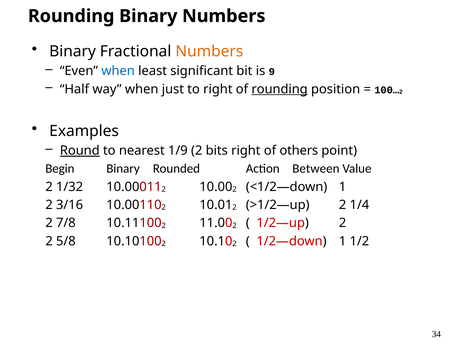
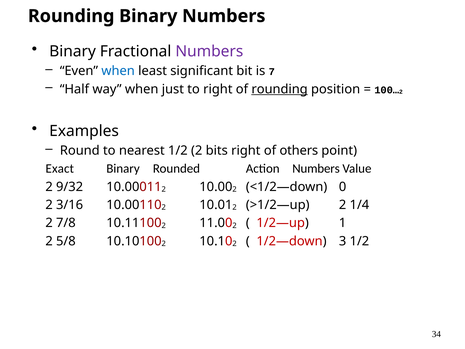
Numbers colour: orange -> purple (209, 51)
9: 9 -> 7 (272, 72)
Round underline: present -> none (80, 150)
nearest 1/9: 1/9 -> 1/2 (178, 150)
Begin: Begin -> Exact (60, 169)
Action Between: Between -> Numbers (316, 169)
1/32: 1/32 -> 9/32 (70, 187)
<1/2—down 1: 1 -> 0 (343, 187)
1/2—up 2: 2 -> 1 (343, 223)
1/2—down 1: 1 -> 3 (343, 241)
